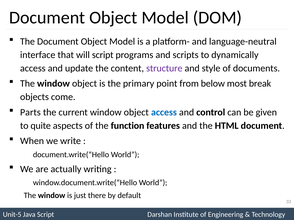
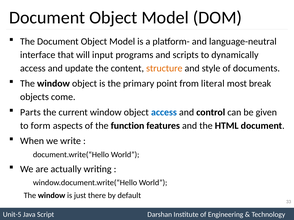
will script: script -> input (103, 55)
structure colour: purple -> orange (164, 68)
below: below -> literal (213, 84)
quite: quite -> form (41, 126)
